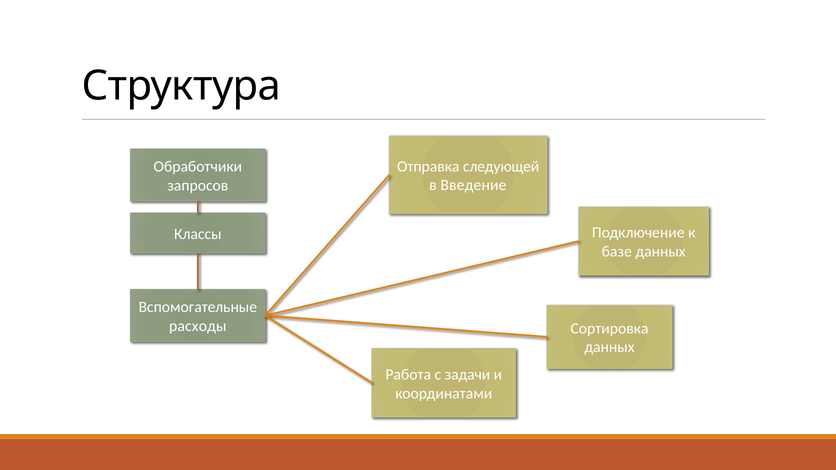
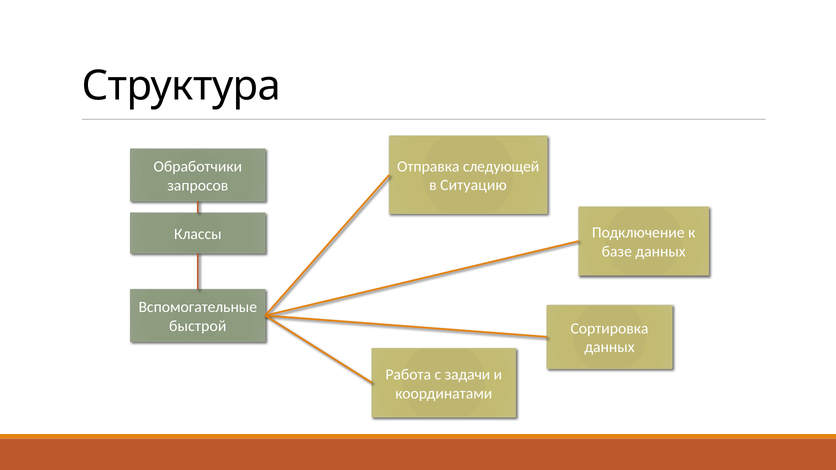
Введение: Введение -> Ситуацию (473, 185)
расходы: расходы -> быстрой (198, 326)
